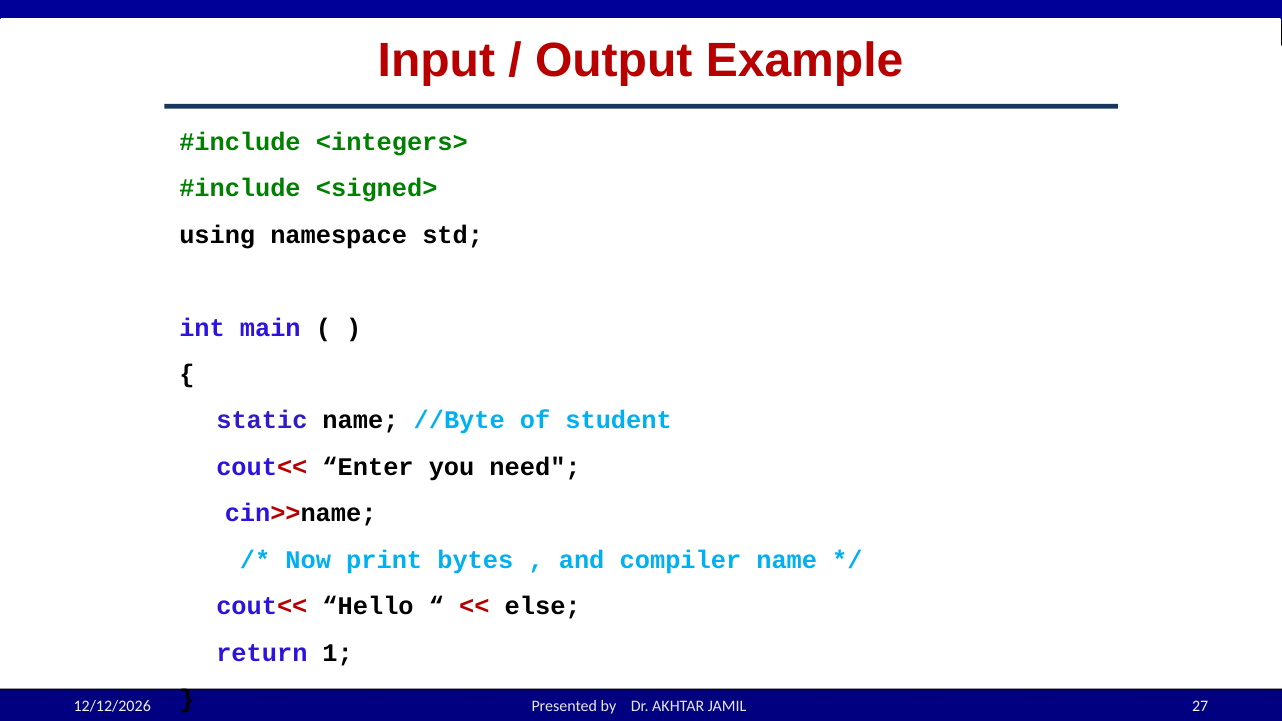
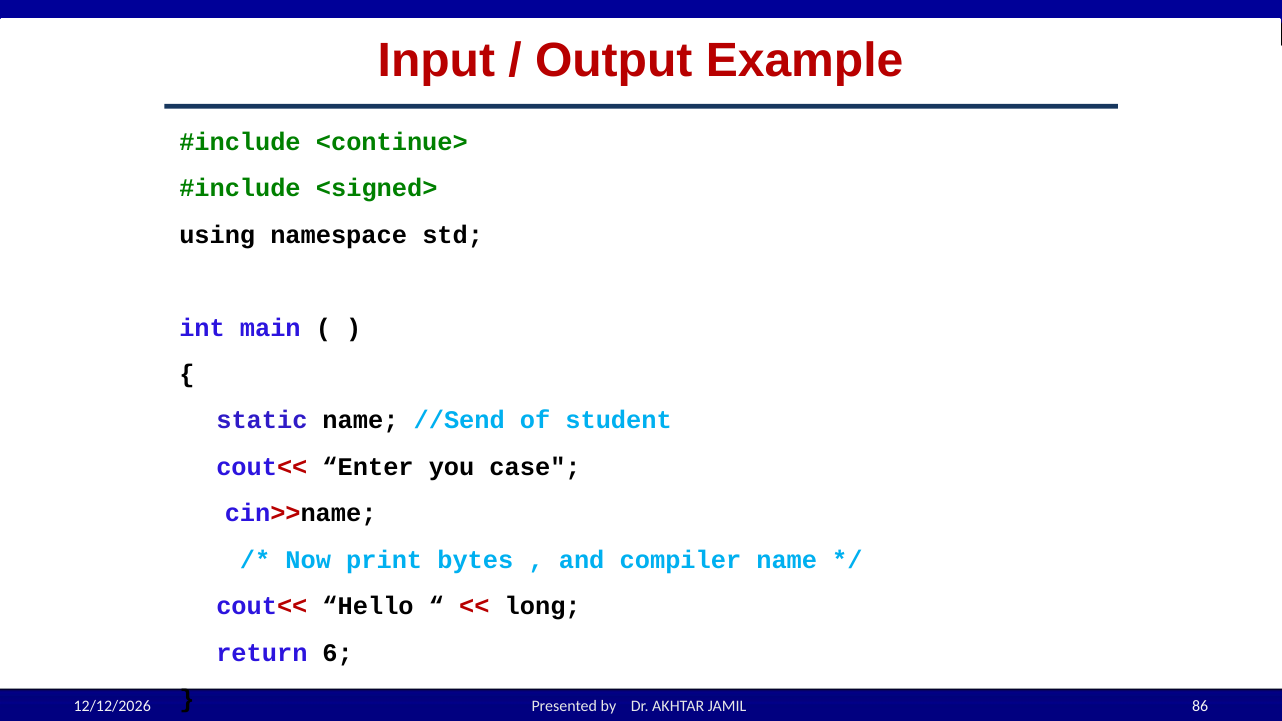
<integers>: <integers> -> <continue> (392, 142)
//Byte: //Byte -> //Send (459, 421)
need: need -> case (535, 467)
else: else -> long (543, 606)
1: 1 -> 6 (338, 653)
27: 27 -> 86 (1200, 706)
